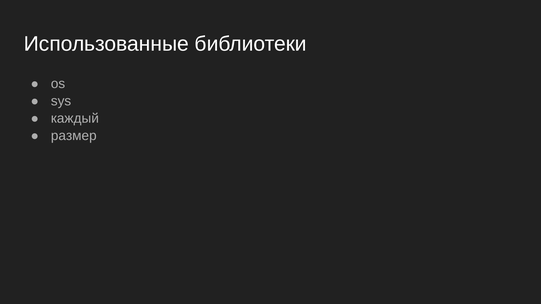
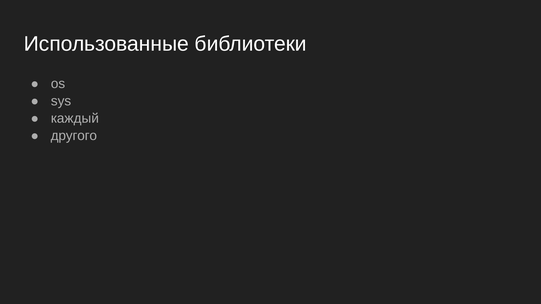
размер: размер -> другого (74, 136)
